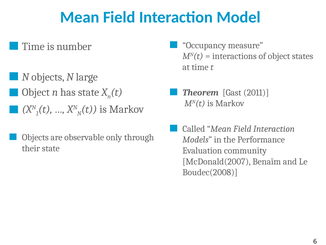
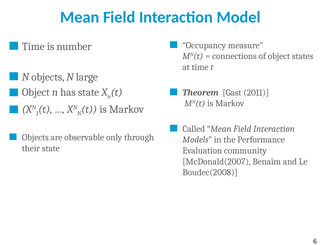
interactions: interactions -> connections (234, 56)
